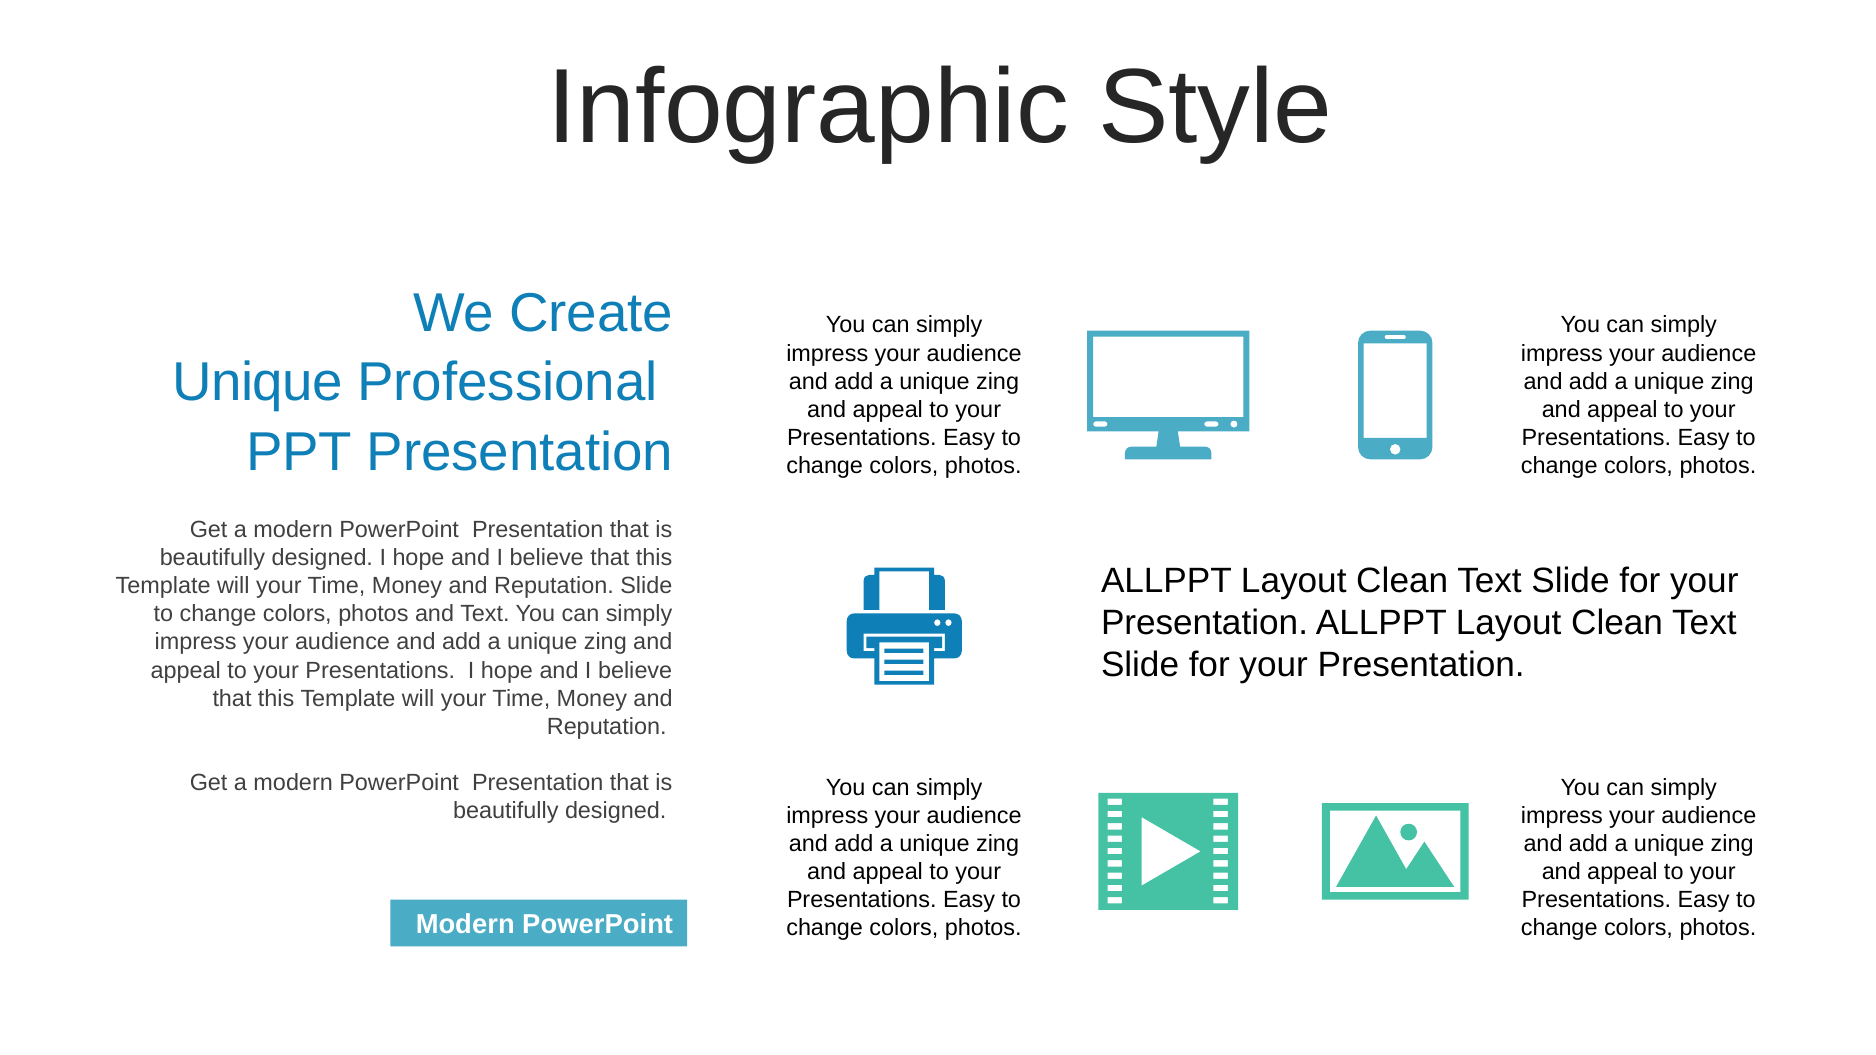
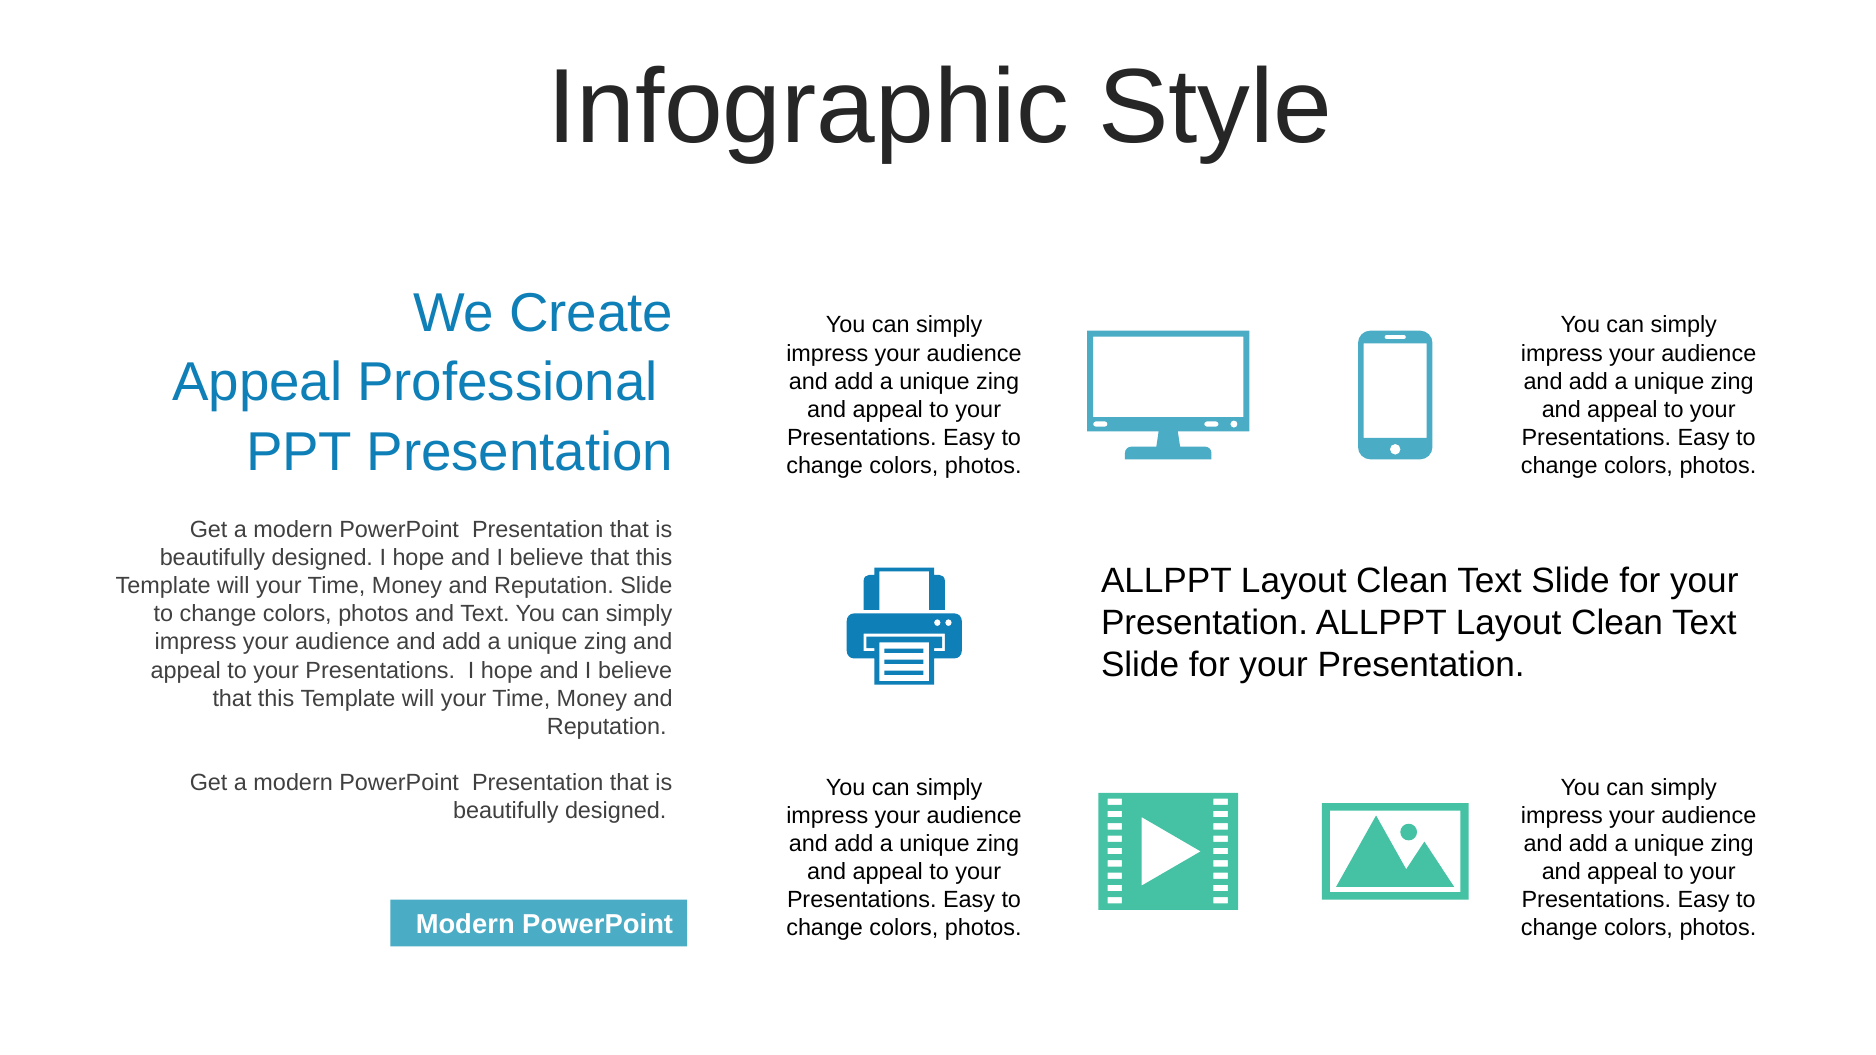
Unique: Unique -> Appeal (257, 383)
